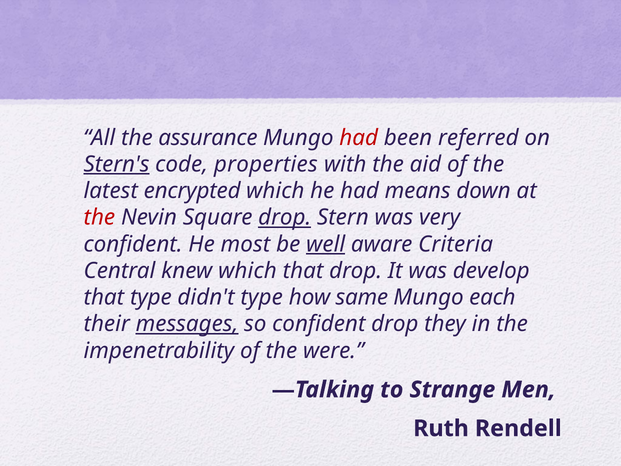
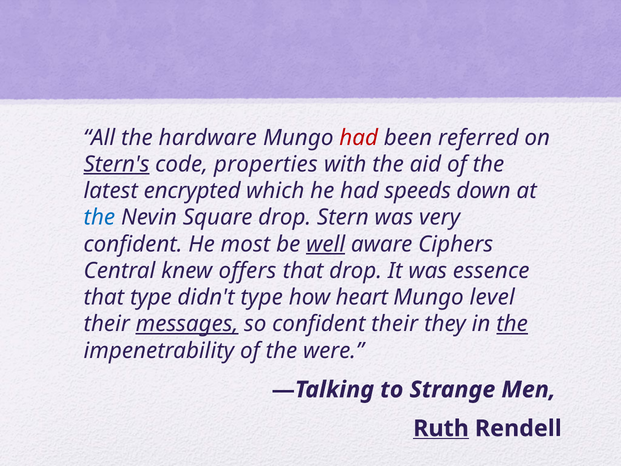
assurance: assurance -> hardware (208, 138)
means: means -> speeds (418, 191)
the colour: red -> blue (99, 217)
drop underline: present -> none (285, 217)
Criteria: Criteria -> Ciphers (456, 244)
knew which: which -> offers (247, 271)
develop: develop -> essence (491, 271)
same: same -> heart (362, 297)
each: each -> level (492, 297)
confident drop: drop -> their (395, 324)
the underline: none -> present (512, 324)
Ruth underline: none -> present (441, 428)
